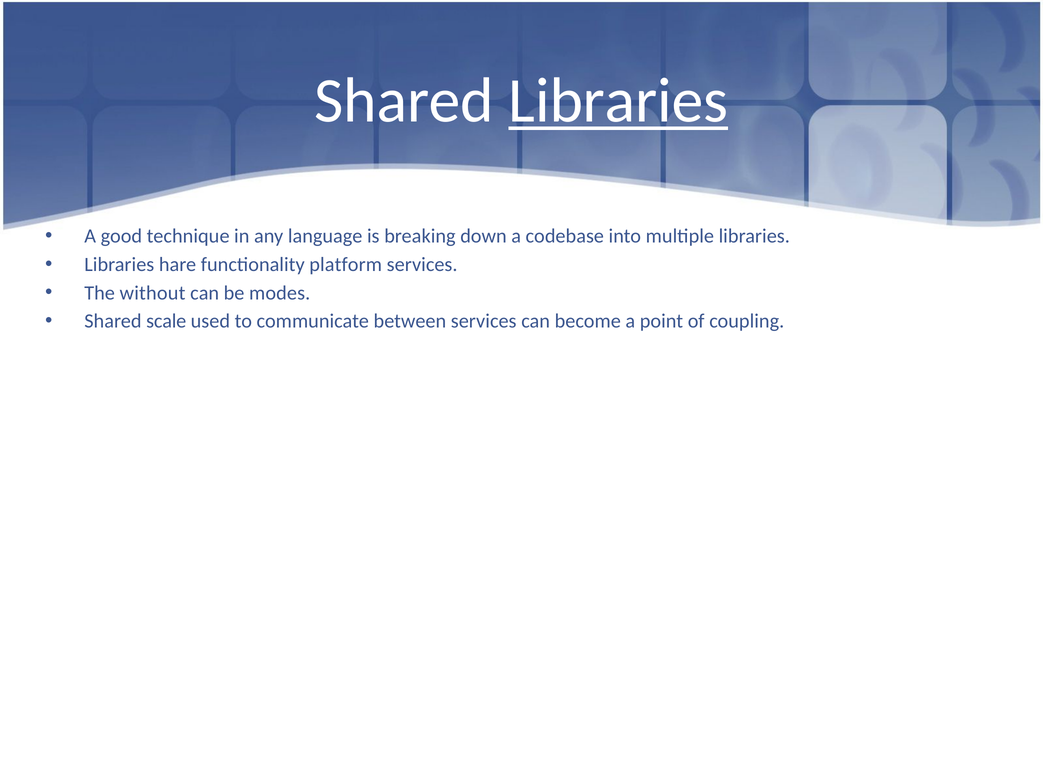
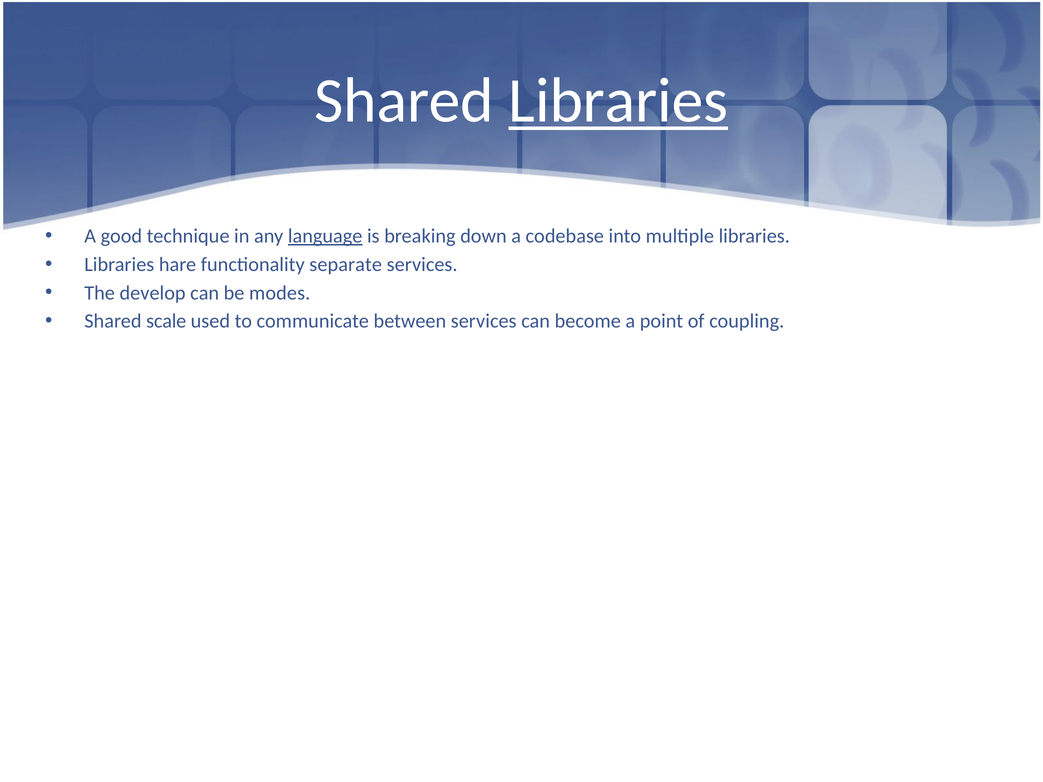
language underline: none -> present (325, 236)
platform: platform -> separate (346, 265)
without: without -> develop (153, 293)
